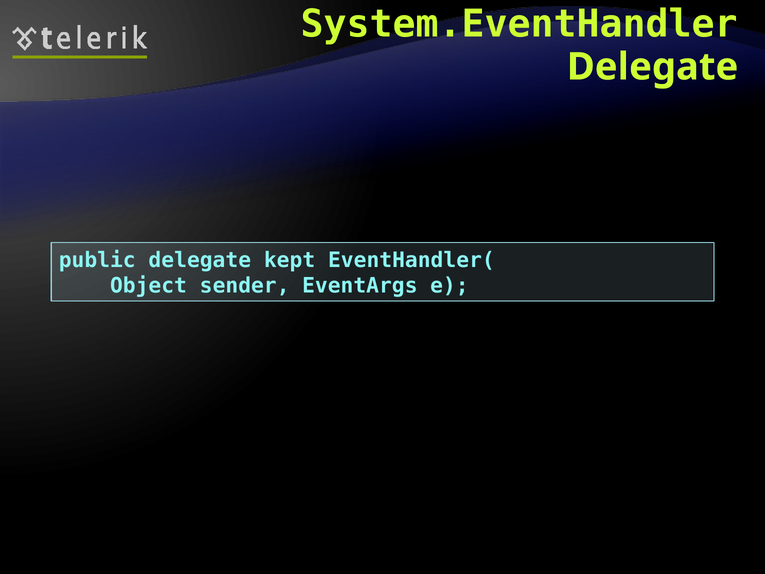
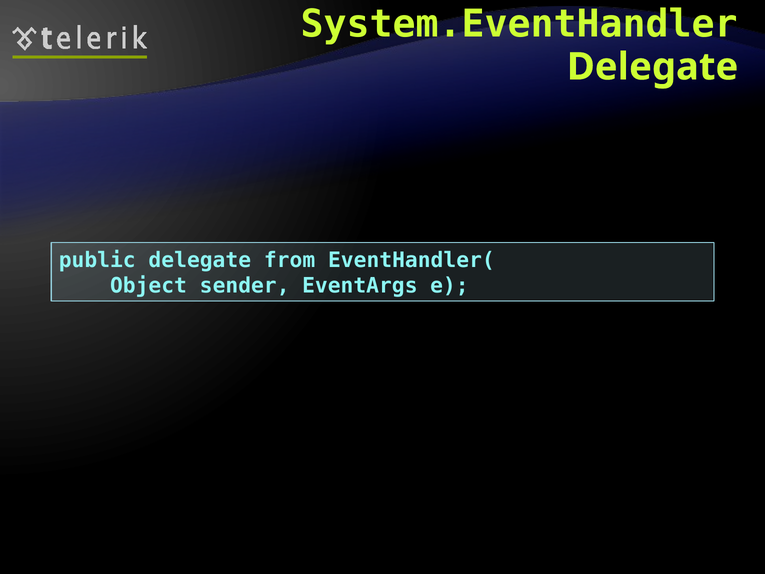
delegate kept: kept -> from (290, 260)
